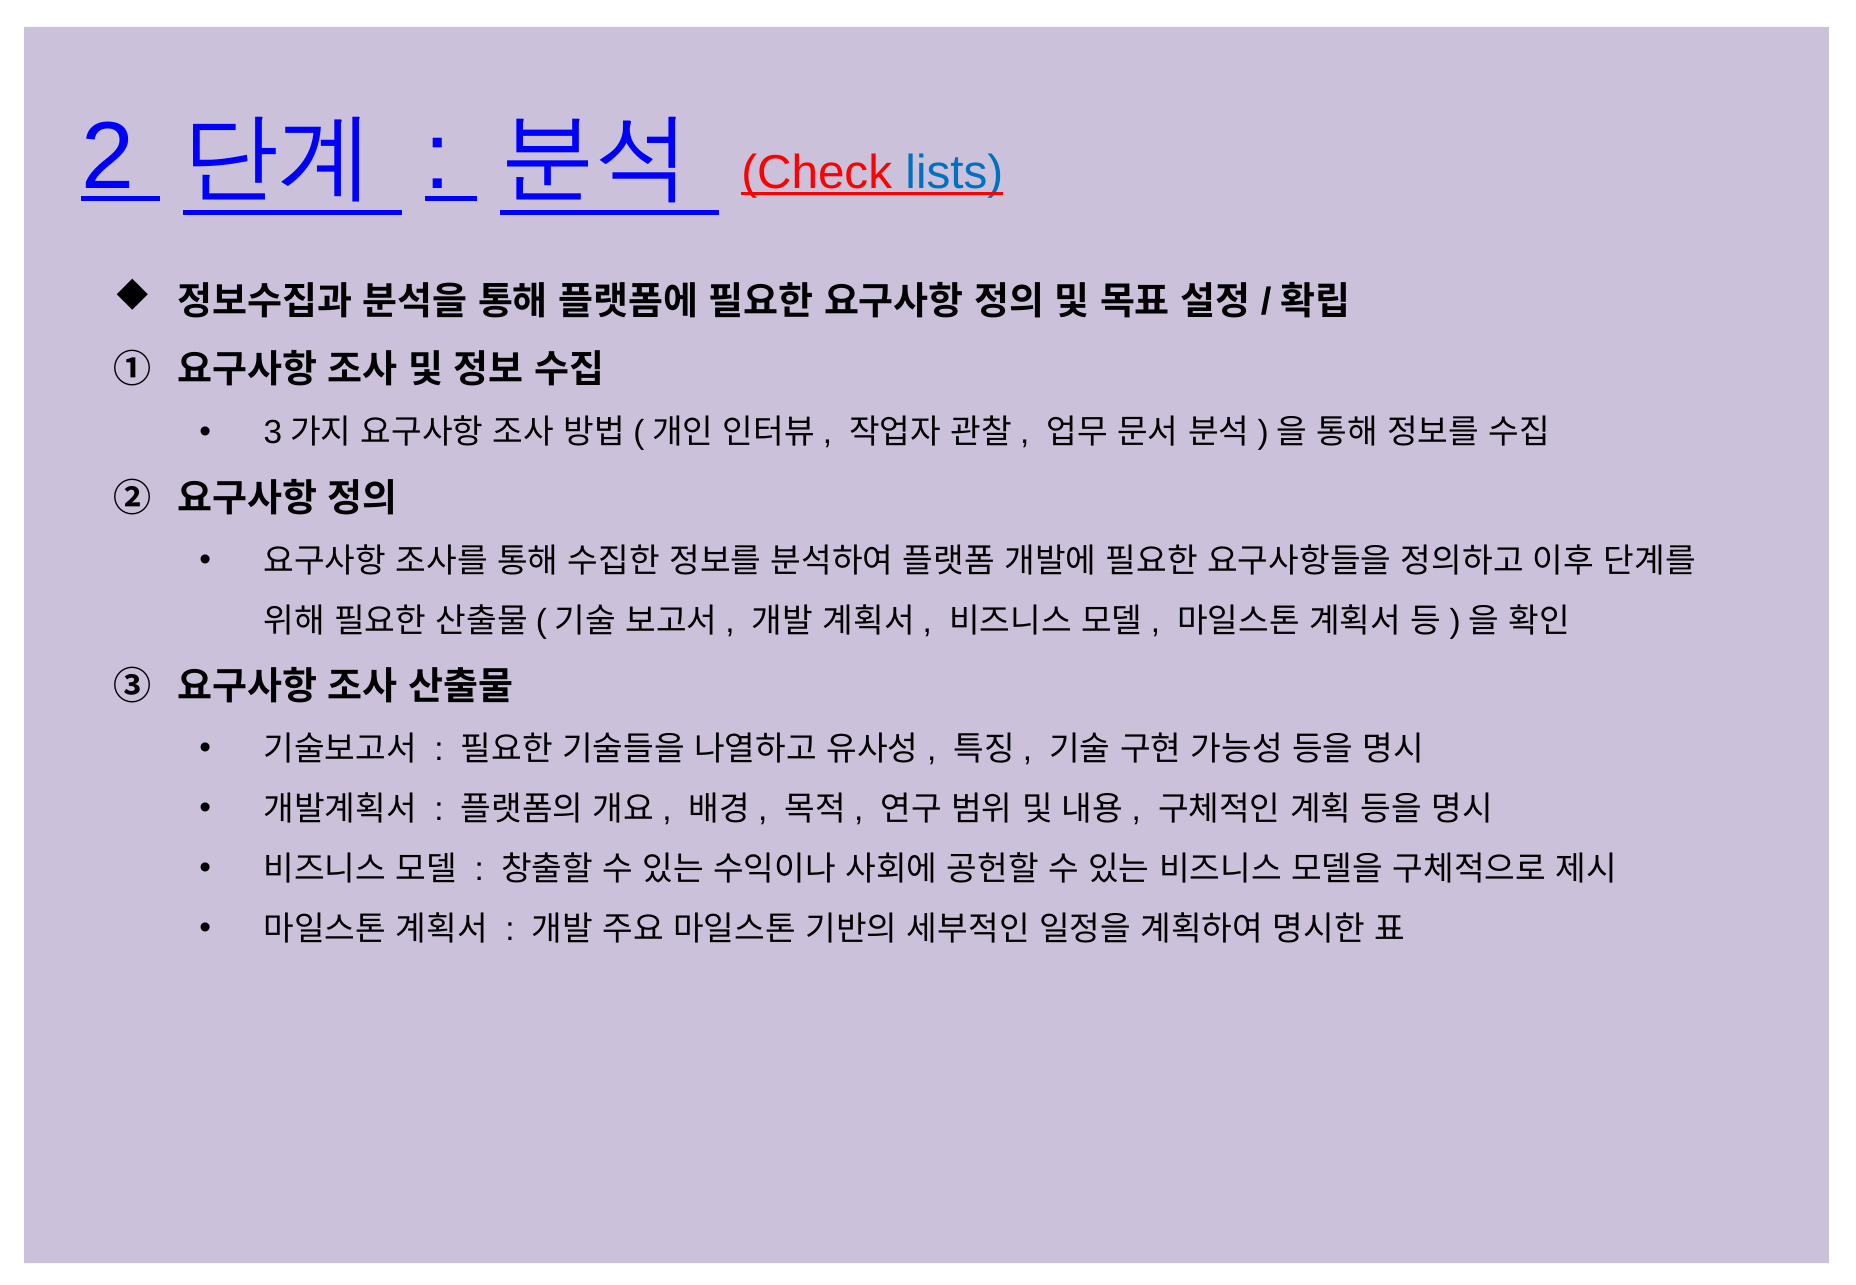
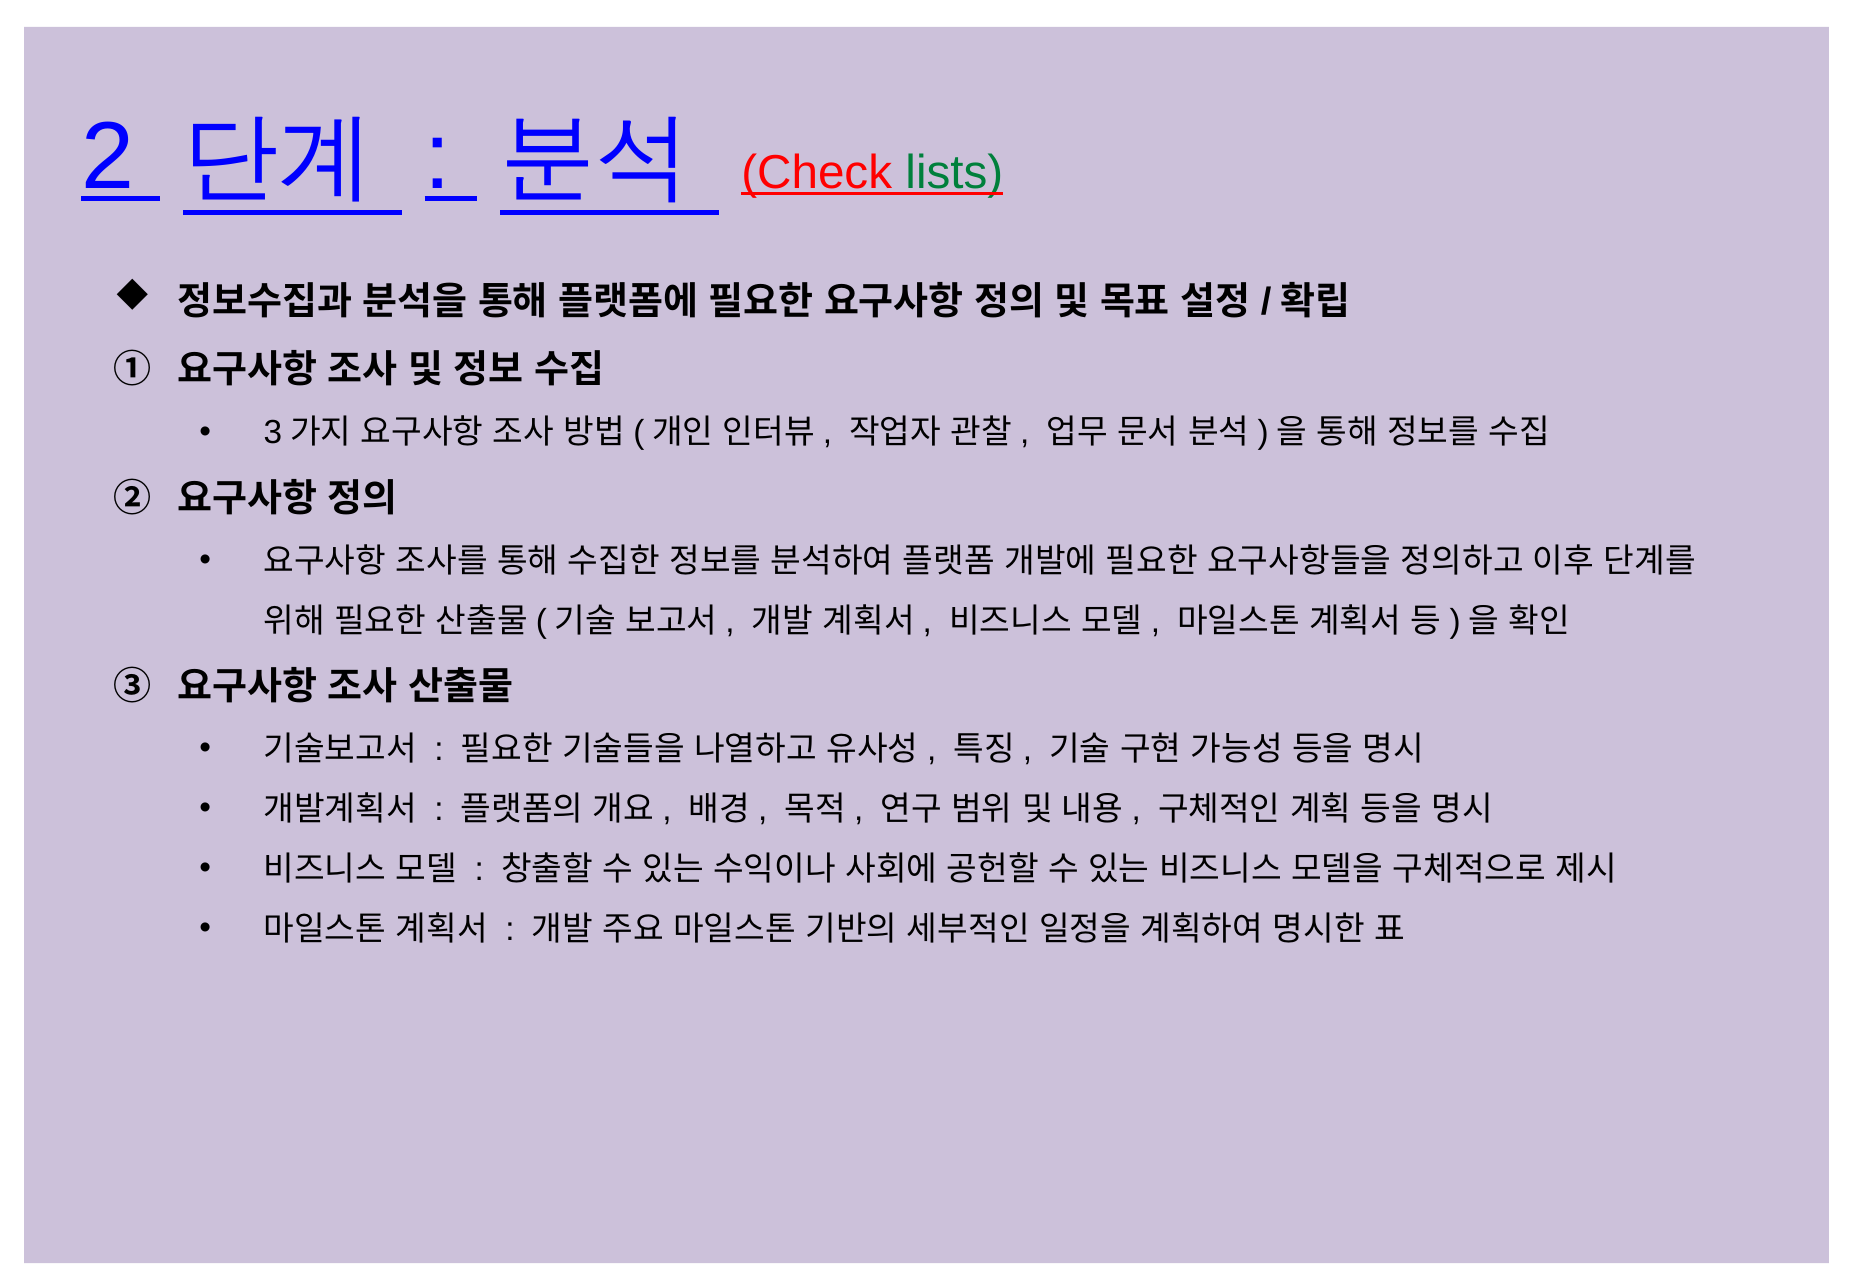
lists colour: blue -> green (954, 173)
